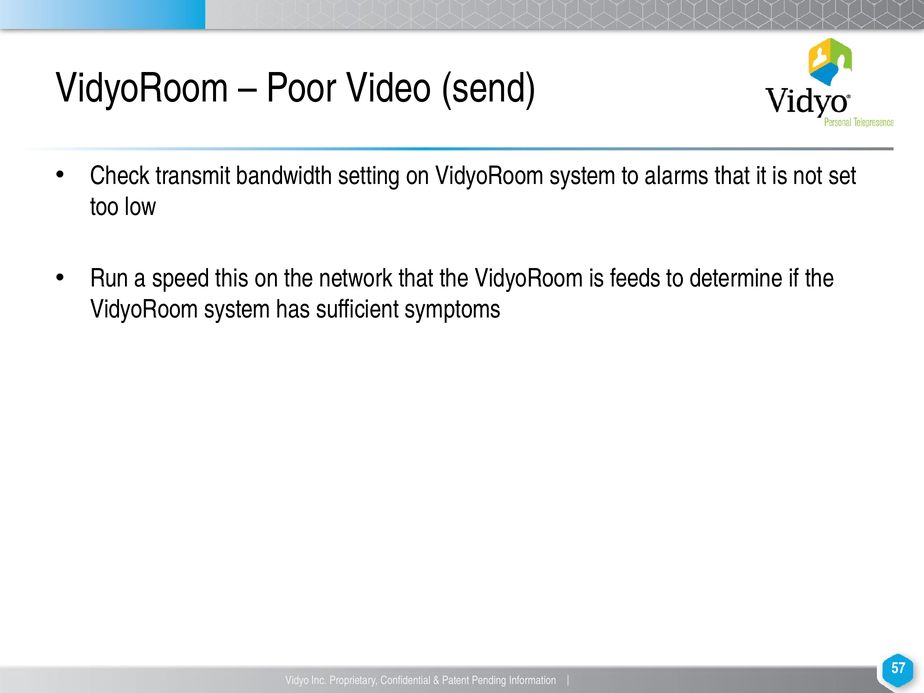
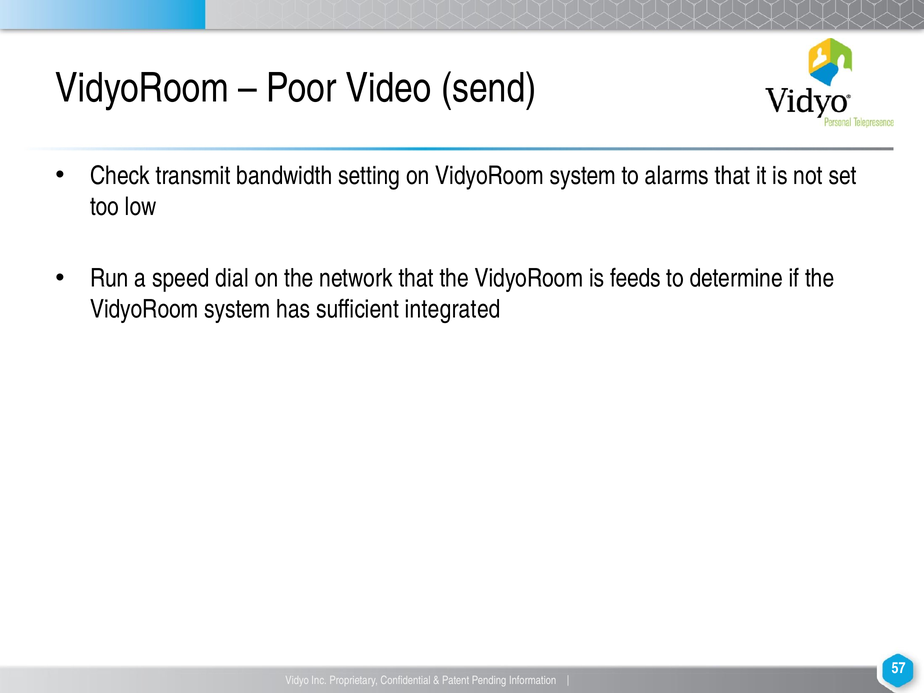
this: this -> dial (232, 279)
symptoms: symptoms -> integrated (453, 309)
